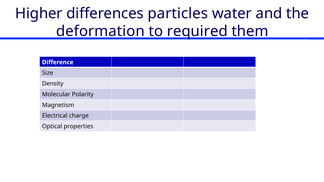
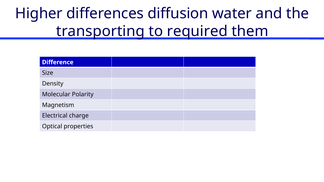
particles: particles -> diffusion (178, 13)
deformation: deformation -> transporting (100, 31)
